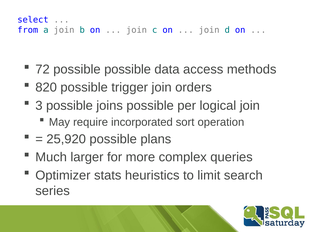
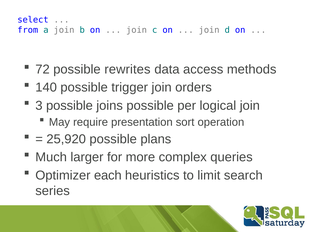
possible possible: possible -> rewrites (127, 70)
820: 820 -> 140 (46, 88)
incorporated: incorporated -> presentation (142, 122)
stats: stats -> each (108, 176)
